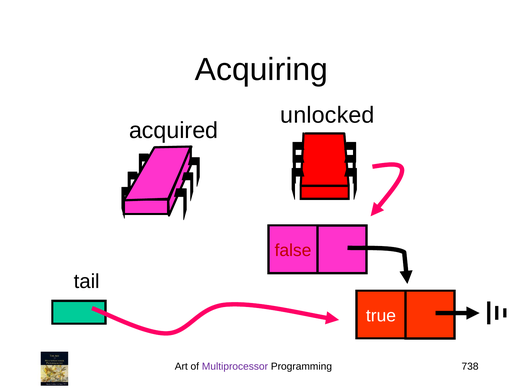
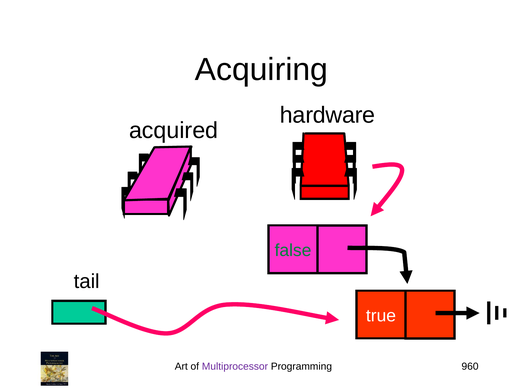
unlocked: unlocked -> hardware (328, 115)
false colour: red -> green (293, 251)
738: 738 -> 960 (470, 367)
